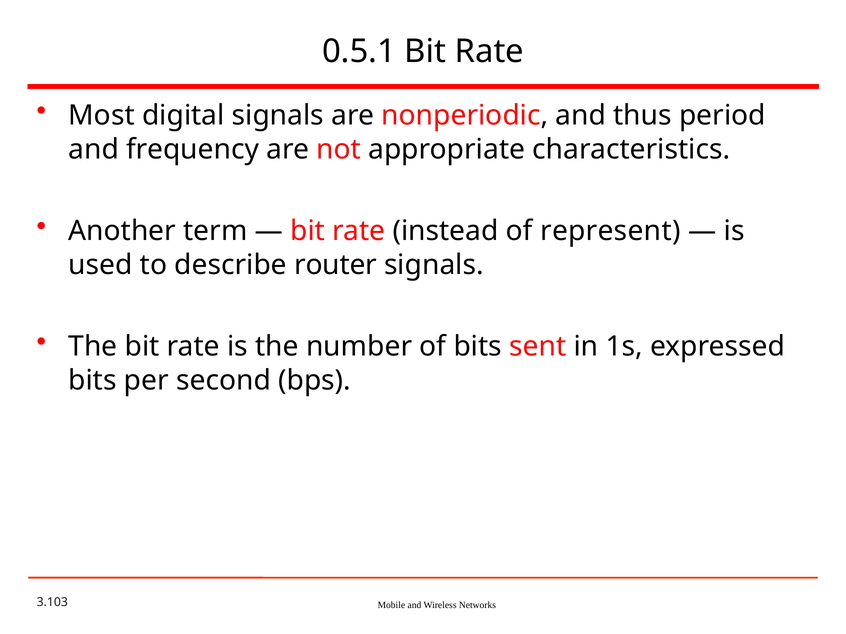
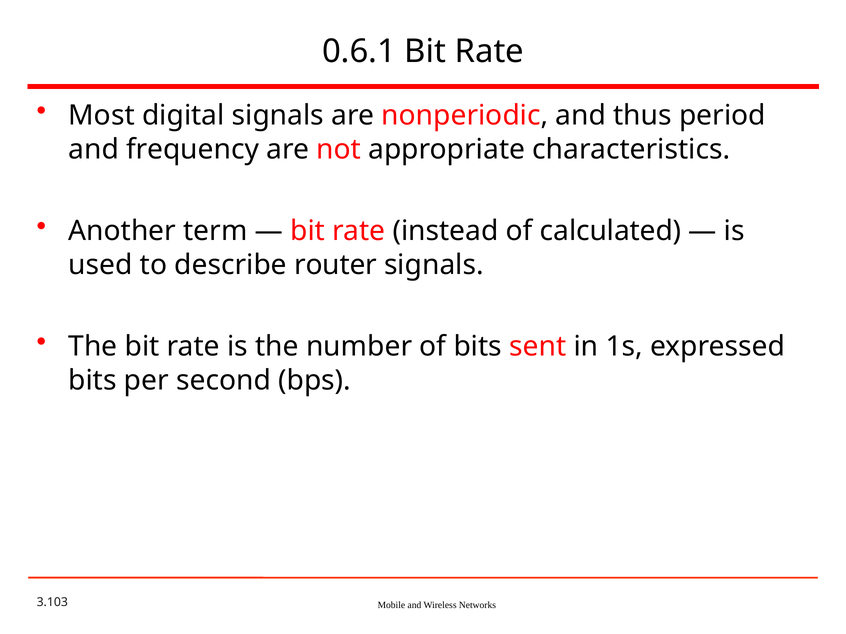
0.5.1: 0.5.1 -> 0.6.1 (359, 52)
represent: represent -> calculated (611, 231)
